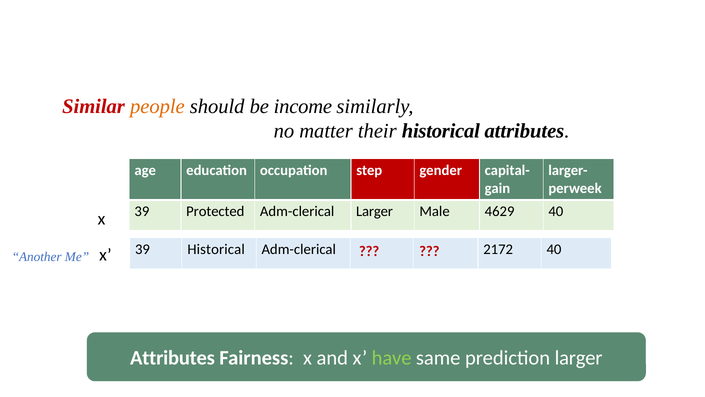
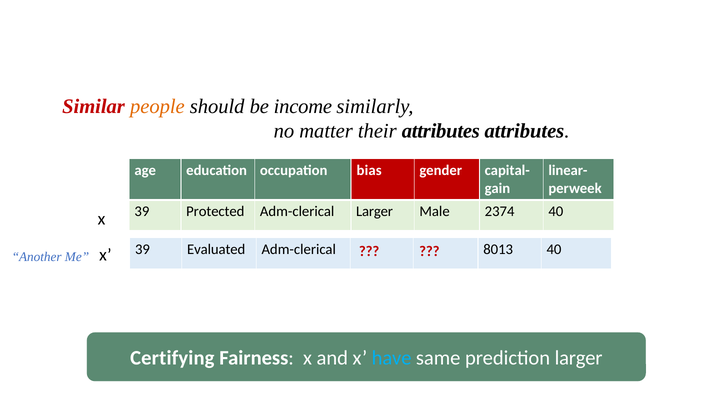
their historical: historical -> attributes (441, 131)
step: step -> bias (369, 170)
larger-: larger- -> linear- (568, 170)
4629: 4629 -> 2374 (500, 211)
39 Historical: Historical -> Evaluated (216, 249)
2172: 2172 -> 8013 (498, 249)
Attributes: Attributes -> Certifying (172, 358)
have colour: light green -> light blue (392, 358)
